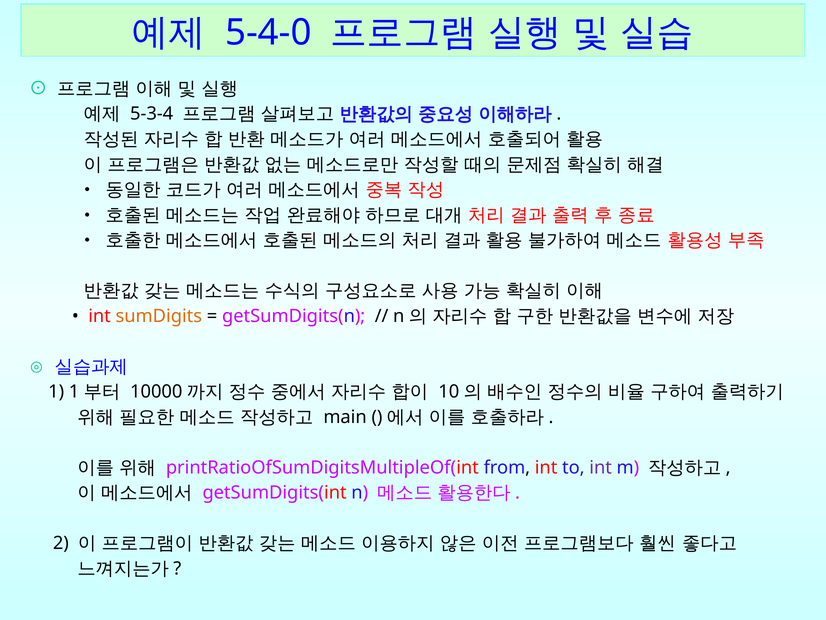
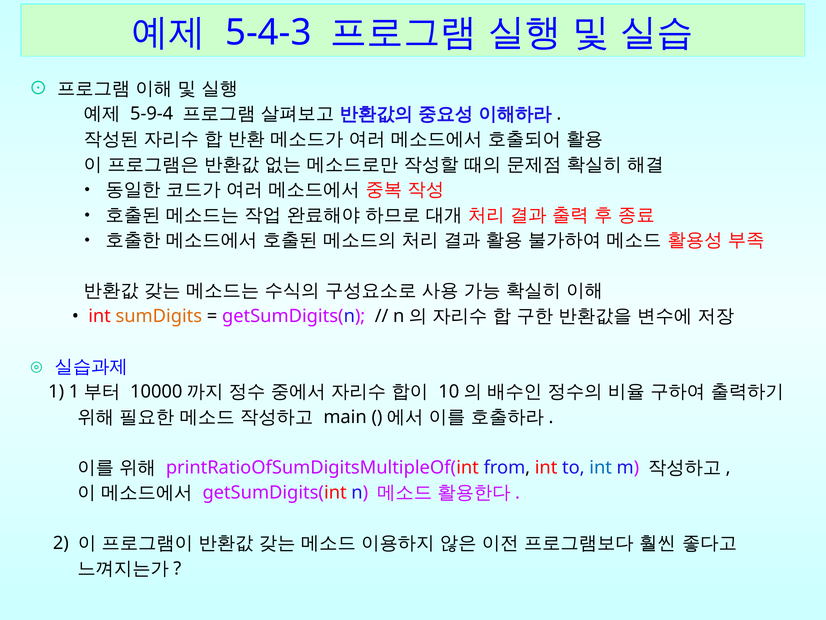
5-4-0: 5-4-0 -> 5-4-3 (268, 33)
5-3-4: 5-3-4 -> 5-9-4 (152, 114)
int colour: purple -> blue (601, 467)
